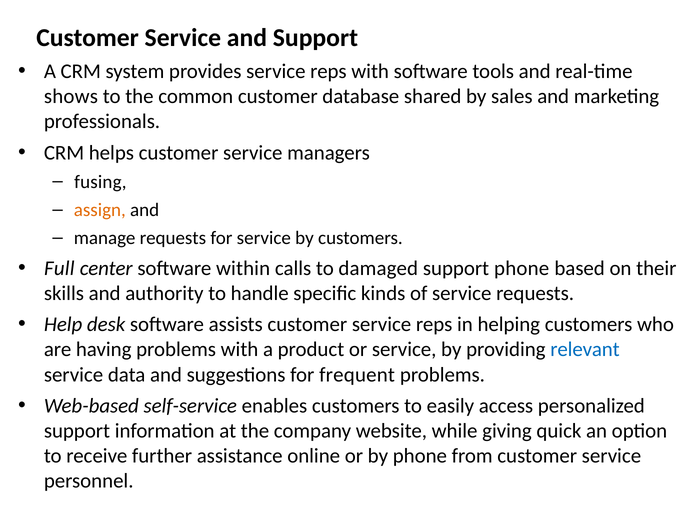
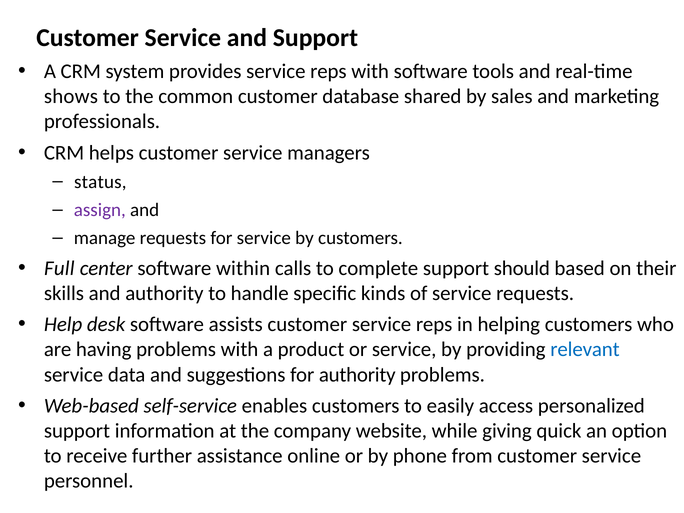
fusing: fusing -> status (100, 182)
assign colour: orange -> purple (100, 210)
damaged: damaged -> complete (378, 268)
support phone: phone -> should (522, 268)
for frequent: frequent -> authority (357, 375)
